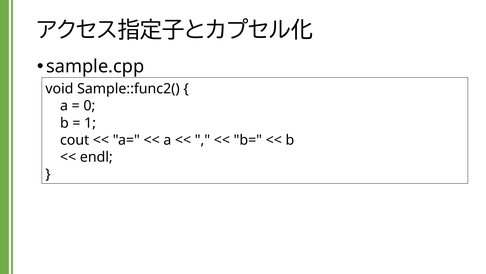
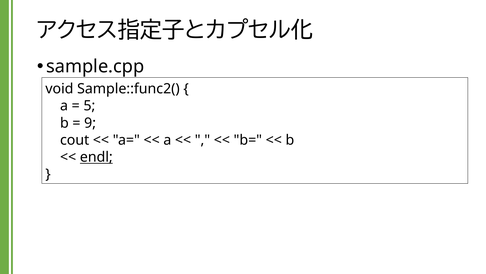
0: 0 -> 5 (89, 106)
1: 1 -> 9 (90, 123)
endl underline: none -> present (96, 157)
